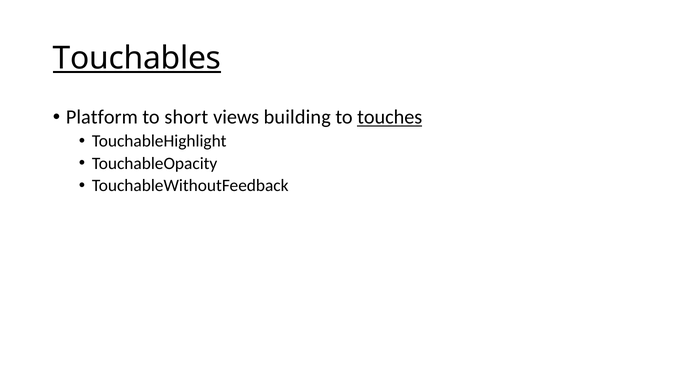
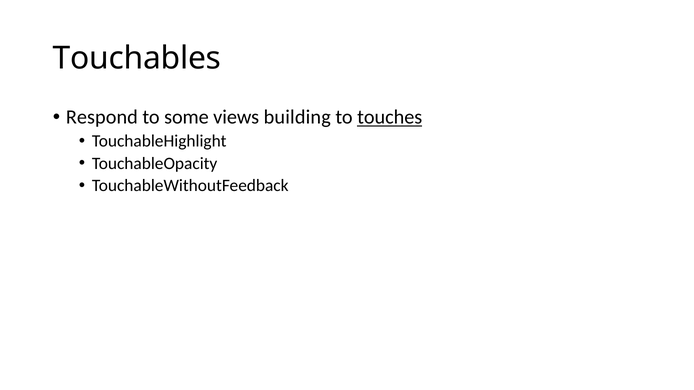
Touchables underline: present -> none (137, 58)
Platform: Platform -> Respond (102, 117)
short: short -> some (186, 117)
